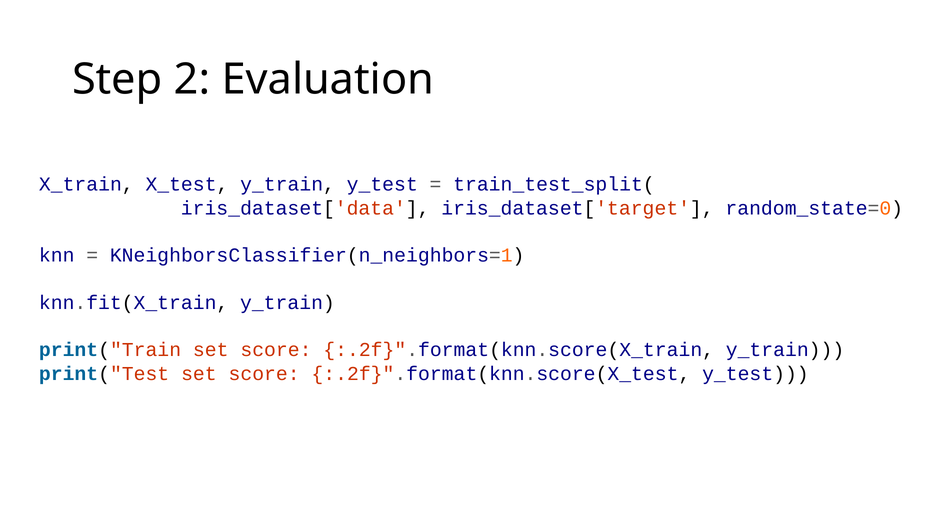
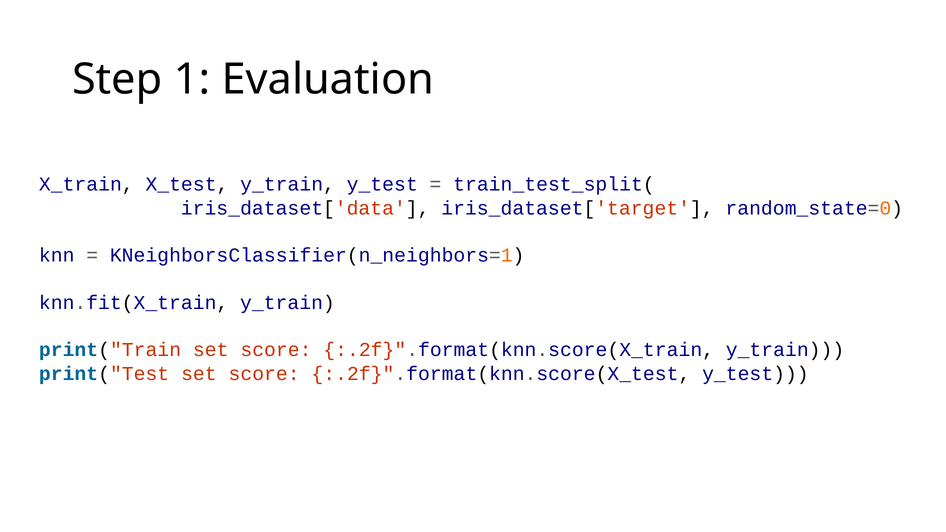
2: 2 -> 1 (192, 79)
